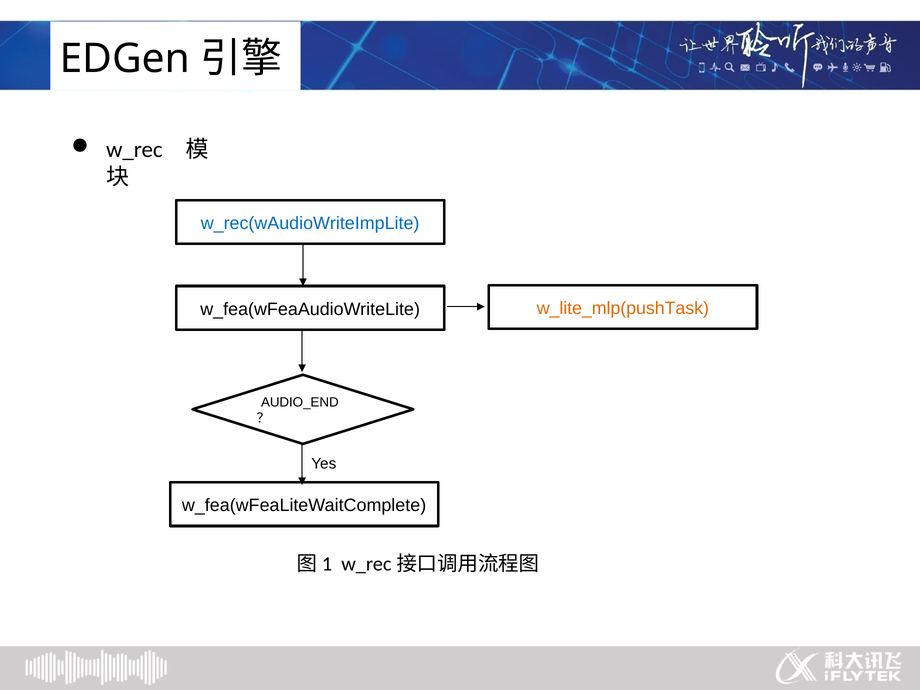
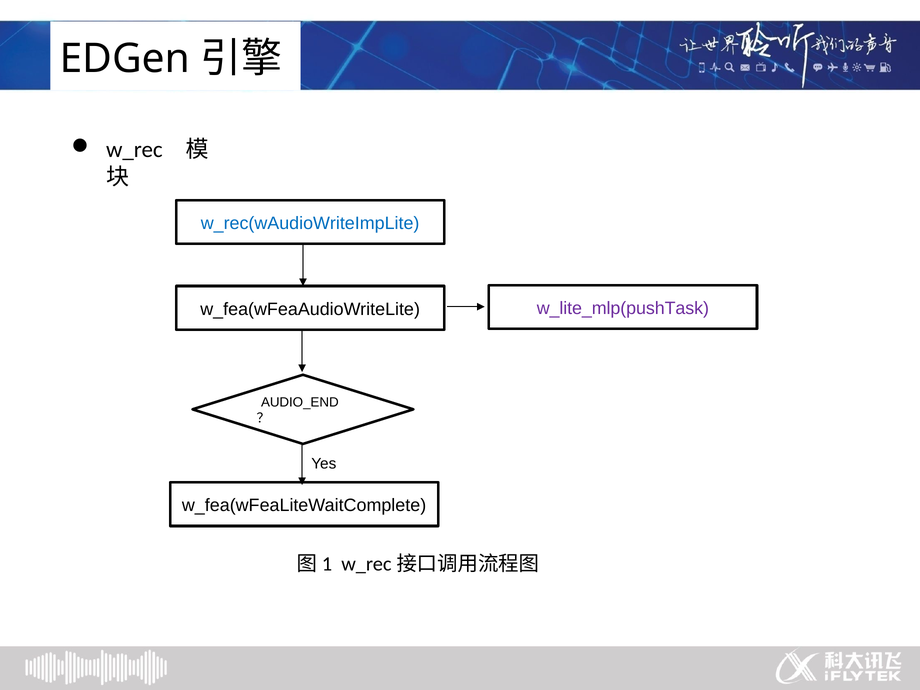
w_lite_mlp(pushTask colour: orange -> purple (623, 308)
